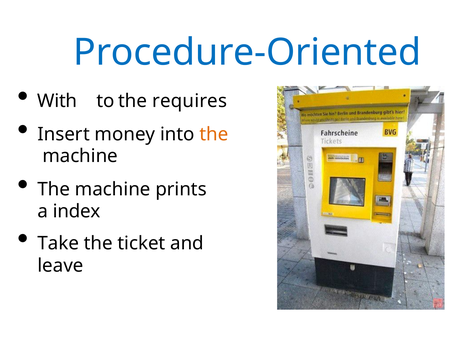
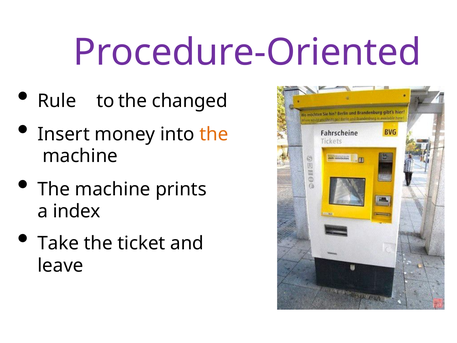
Procedure-Oriented colour: blue -> purple (247, 52)
With: With -> Rule (57, 101)
requires: requires -> changed (190, 101)
